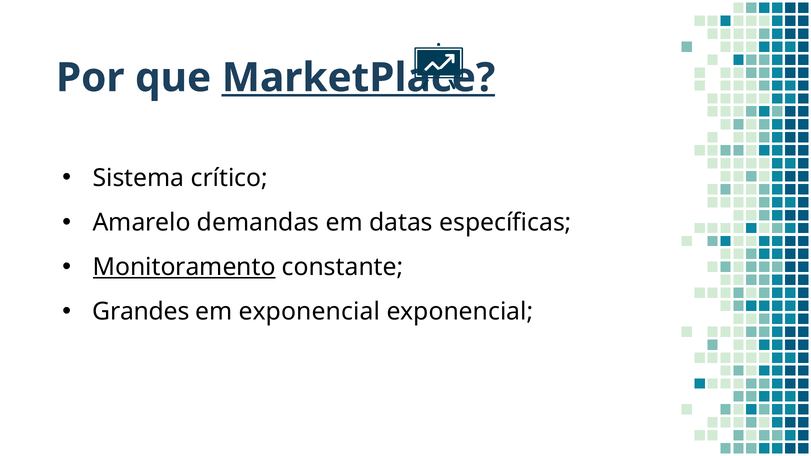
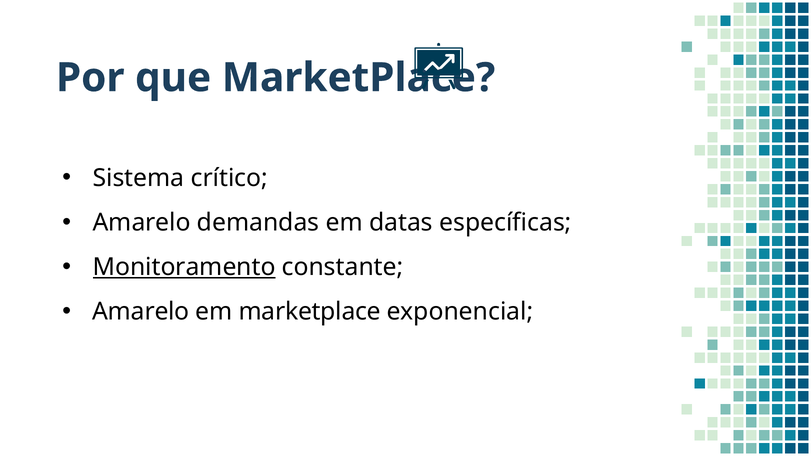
MarketPlace underline: present -> none (358, 78)
Grandes: Grandes -> Amarelo (141, 312)
em exponencial: exponencial -> marketplace (310, 312)
